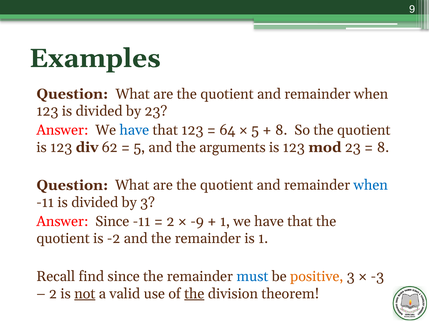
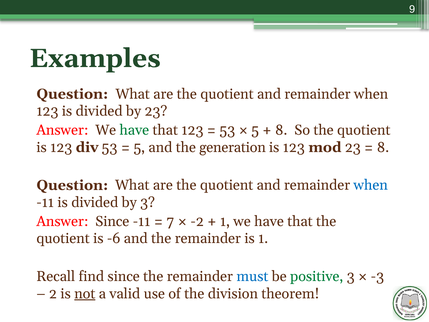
have colour: blue -> green (134, 130)
64: 64 -> 53 (227, 130)
div 62: 62 -> 53 (110, 147)
arguments: arguments -> generation (233, 147)
2: 2 -> 7 (170, 221)
-9: -9 -> -2 (197, 221)
-2: -2 -> -6 (114, 238)
positive colour: orange -> green (317, 276)
the underline: present -> none (194, 293)
